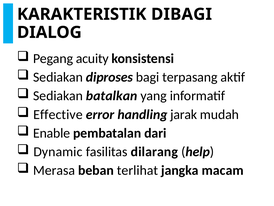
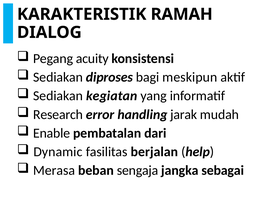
DIBAGI: DIBAGI -> RAMAH (182, 14)
terpasang: terpasang -> meskipun (190, 77)
batalkan: batalkan -> kegiatan (112, 96)
Effective: Effective -> Research (58, 114)
dilarang: dilarang -> berjalan (154, 151)
terlihat: terlihat -> sengaja (138, 170)
macam: macam -> sebagai (223, 170)
